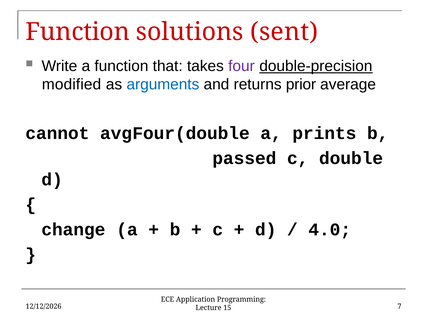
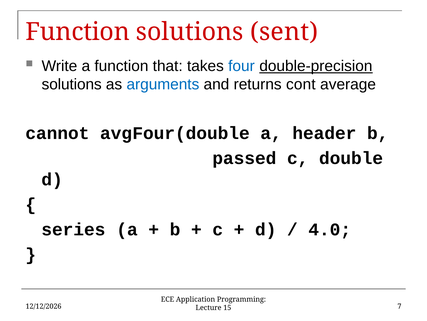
four colour: purple -> blue (241, 66)
modified: modified -> solutions (72, 84)
prior: prior -> cont (301, 84)
prints: prints -> header (324, 133)
change: change -> series (74, 229)
